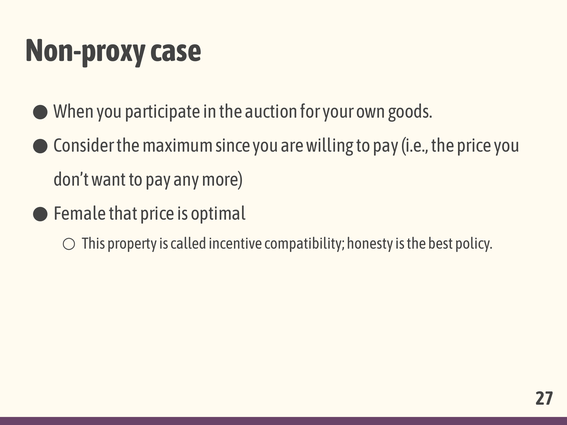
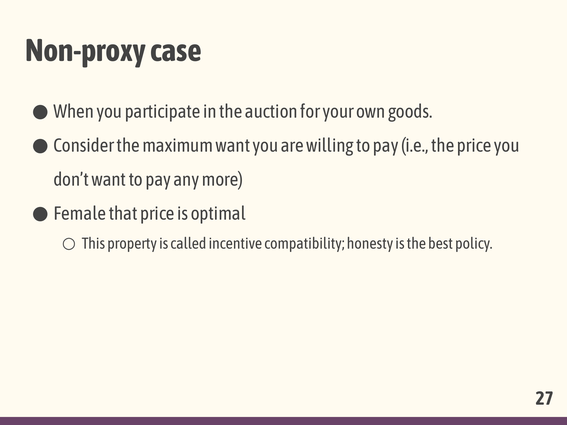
maximum since: since -> want (233, 146)
